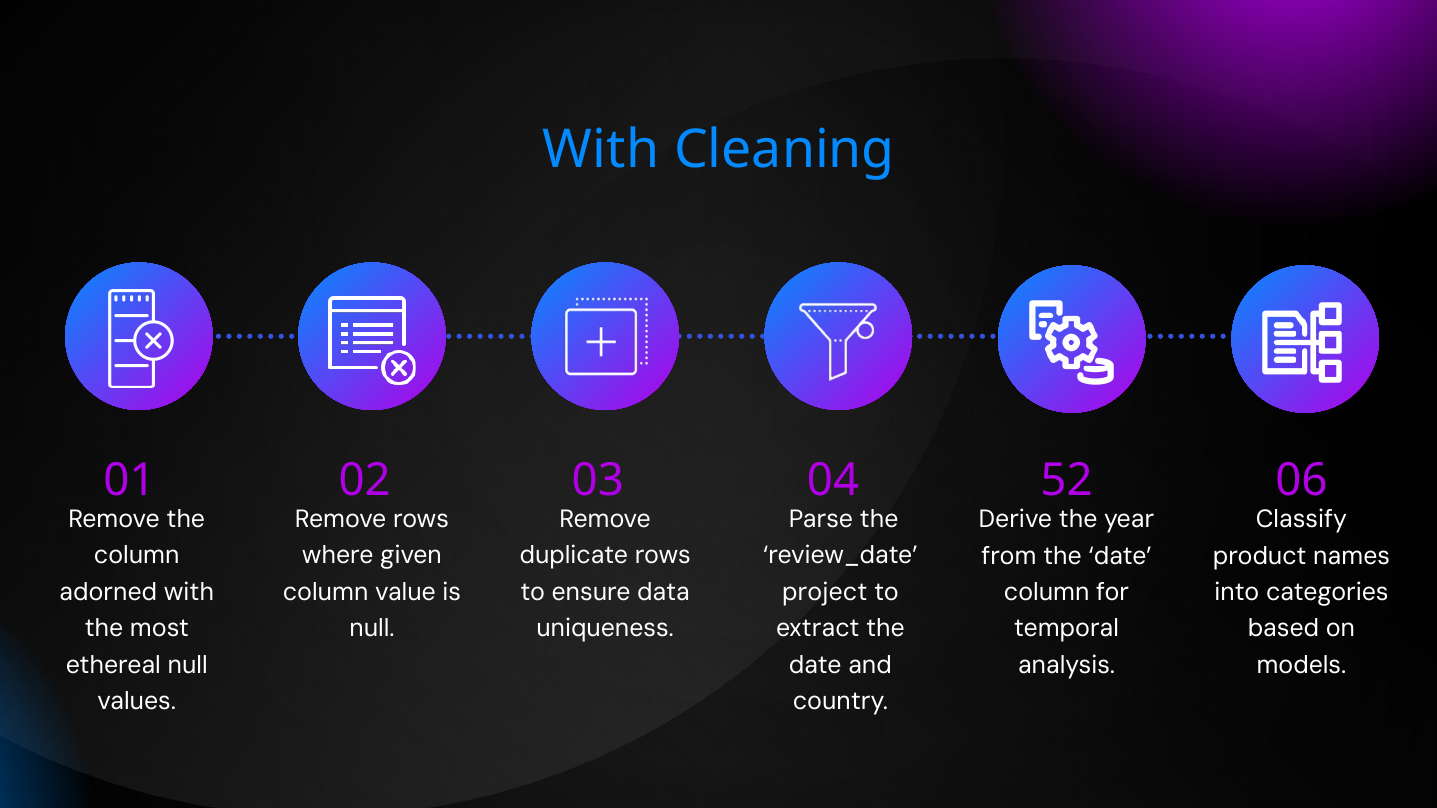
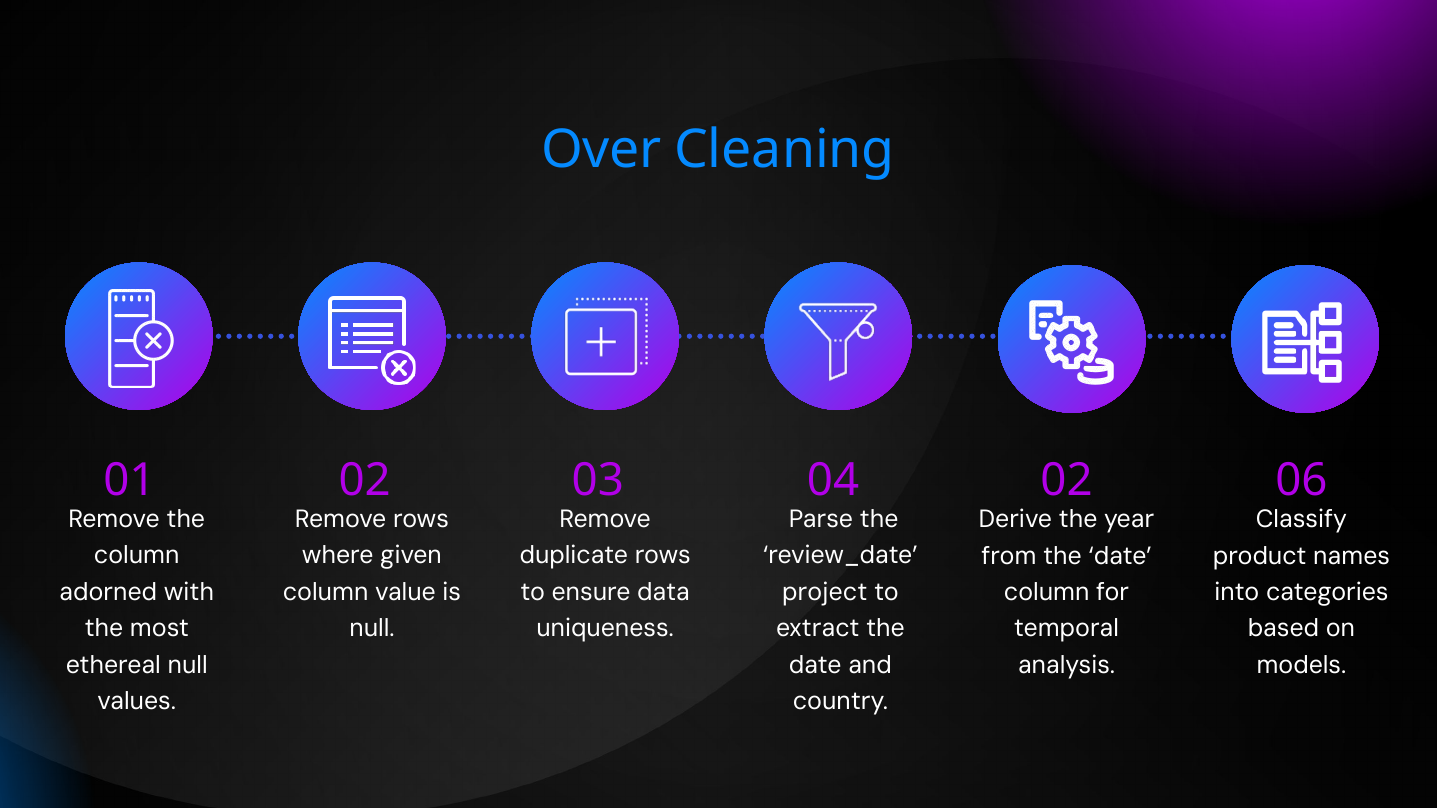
With: With -> Over (601, 150)
04 52: 52 -> 02 (1067, 481)
